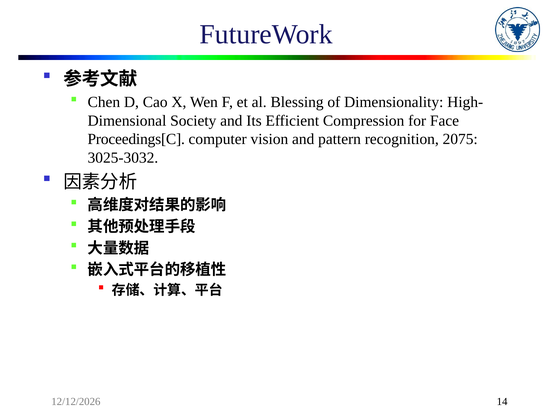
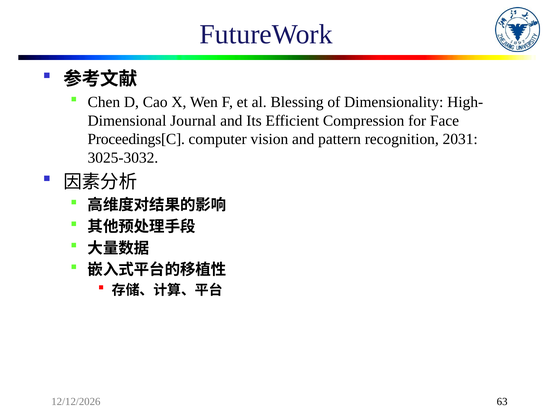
Society: Society -> Journal (193, 121)
2075: 2075 -> 2031 (460, 139)
14: 14 -> 63 (502, 401)
